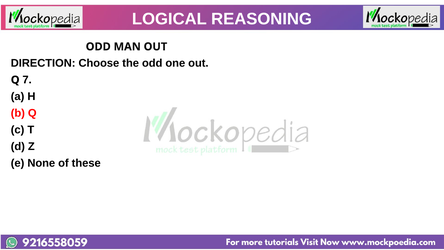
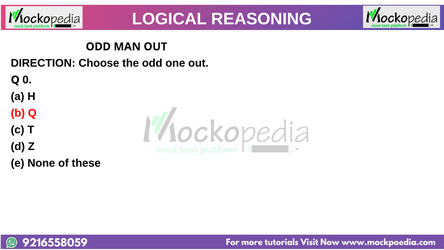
7: 7 -> 0 (27, 80)
